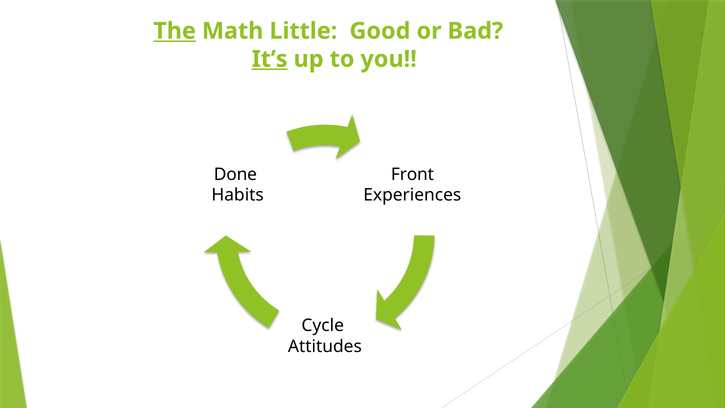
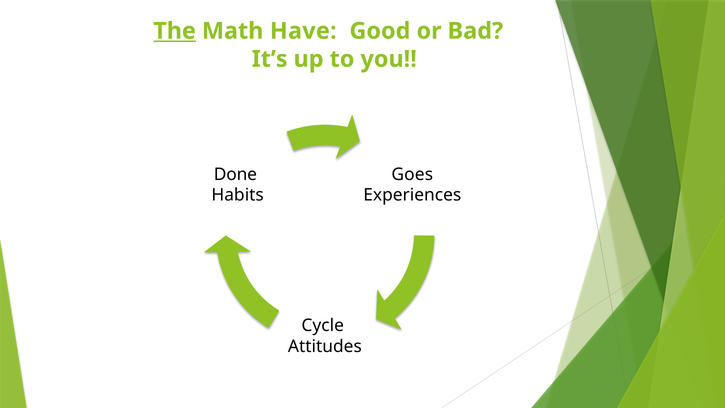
Little: Little -> Have (303, 31)
It’s underline: present -> none (270, 59)
Front: Front -> Goes (412, 174)
